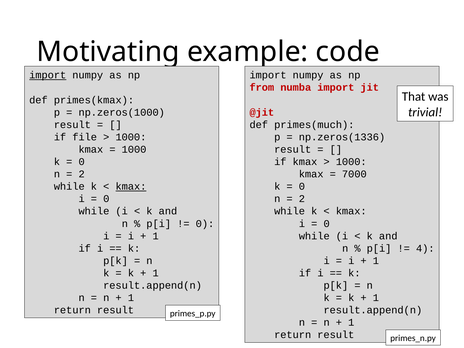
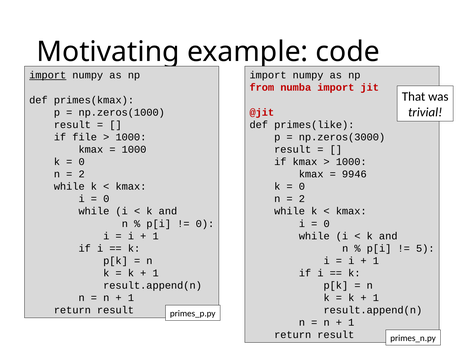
primes(much: primes(much -> primes(like (314, 125)
np.zeros(1336: np.zeros(1336 -> np.zeros(3000 (342, 137)
7000: 7000 -> 9946 (354, 174)
kmax underline: present -> none (131, 187)
4: 4 -> 5 (425, 248)
